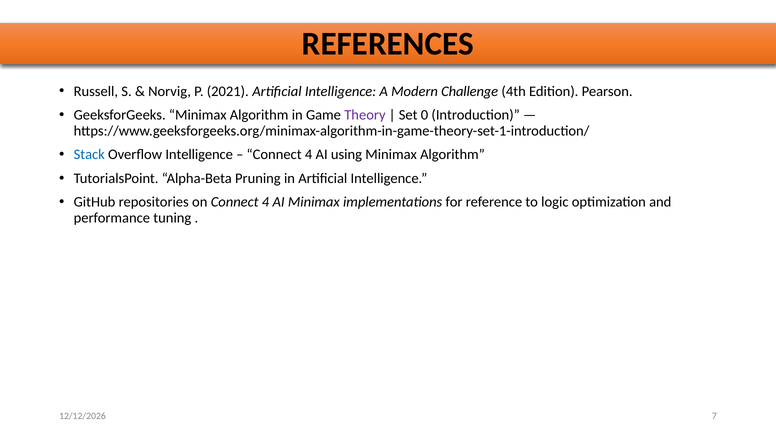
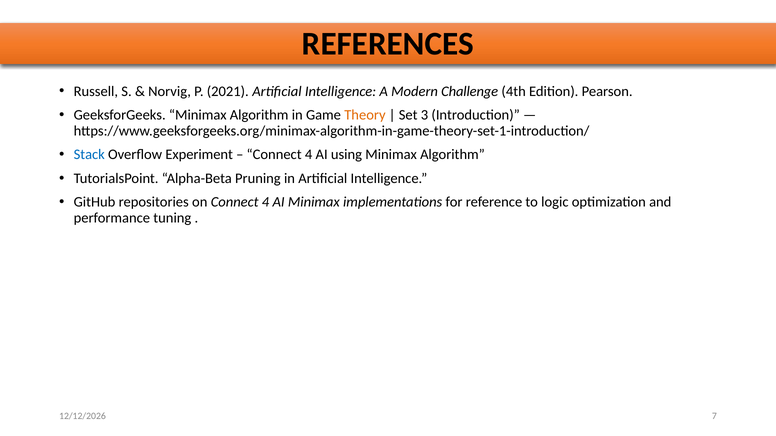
Theory colour: purple -> orange (365, 115)
0: 0 -> 3 (424, 115)
Overflow Intelligence: Intelligence -> Experiment (199, 155)
